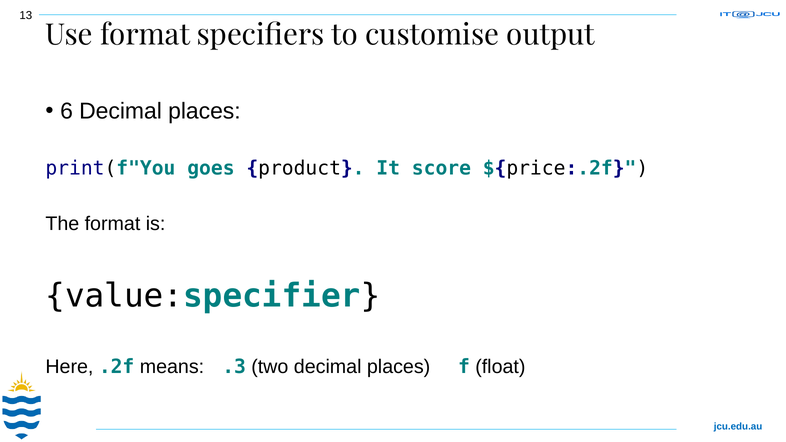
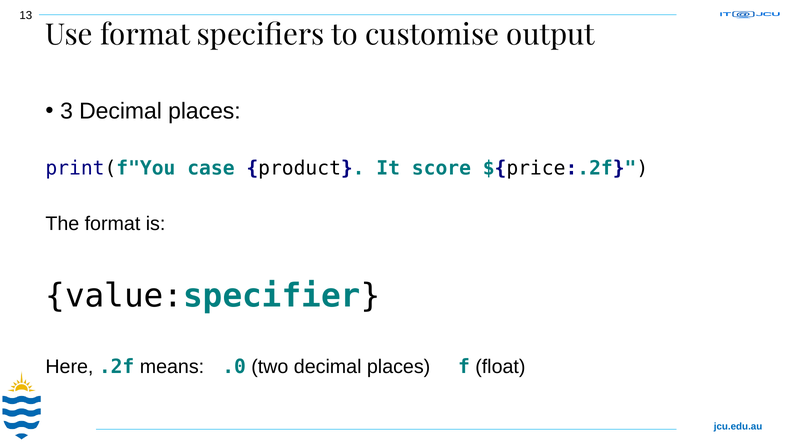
6: 6 -> 3 (67, 111)
goes: goes -> case (211, 169)
.3: .3 -> .0 (234, 367)
